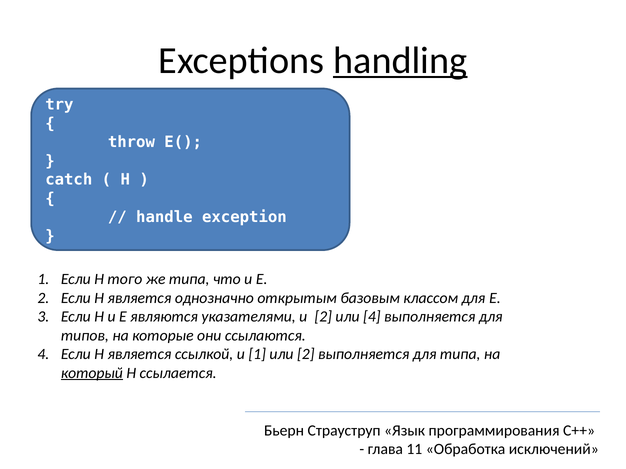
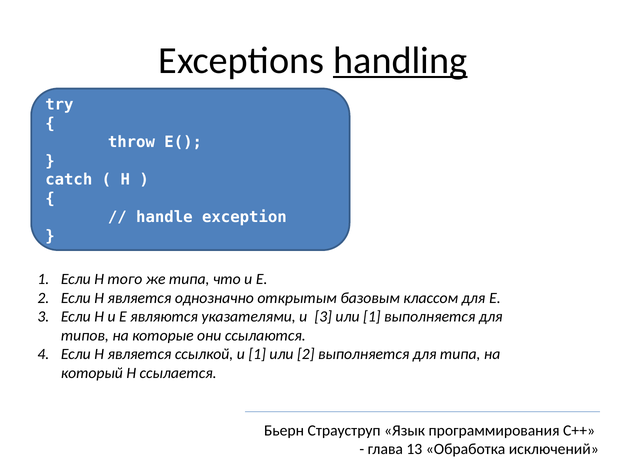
и 2: 2 -> 3 (323, 317)
или 4: 4 -> 1 (372, 317)
который underline: present -> none (92, 373)
11: 11 -> 13 (414, 450)
